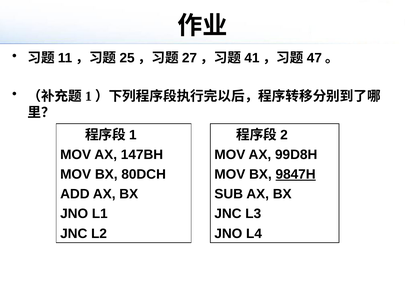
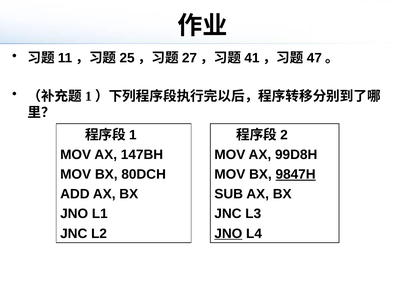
JNO underline: none -> present (228, 234)
